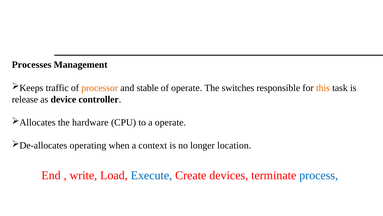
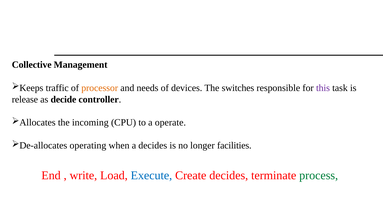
Processes: Processes -> Collective (32, 65)
stable: stable -> needs (148, 88)
of operate: operate -> devices (187, 88)
this colour: orange -> purple (323, 88)
device: device -> decide (63, 99)
hardware: hardware -> incoming (90, 122)
a context: context -> decides (153, 145)
location: location -> facilities (234, 145)
Create devices: devices -> decides (229, 175)
process colour: blue -> green (319, 175)
